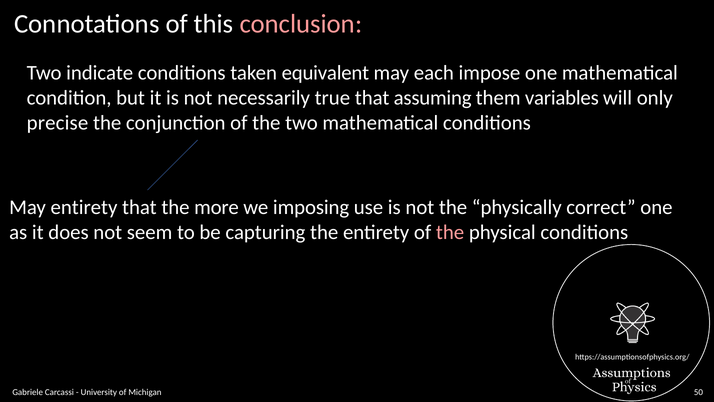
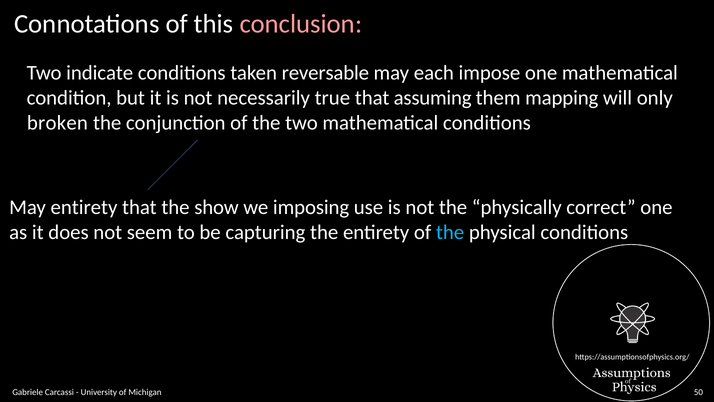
equivalent: equivalent -> reversable (325, 73)
variables: variables -> mapping (562, 98)
precise: precise -> broken (57, 123)
more: more -> show (217, 207)
the colour: pink -> light blue (450, 232)
